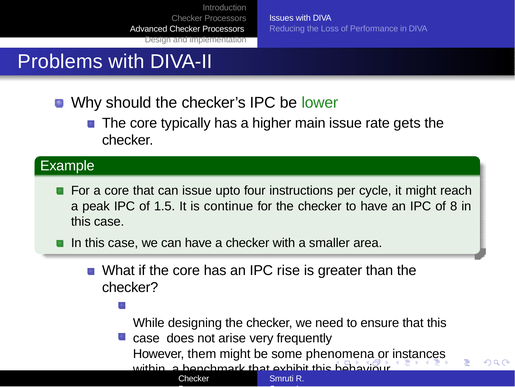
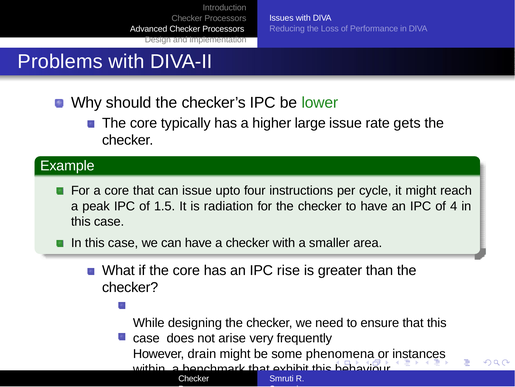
main: main -> large (310, 123)
continue: continue -> radiation (229, 206)
8: 8 -> 4 (454, 206)
them: them -> drain (202, 353)
